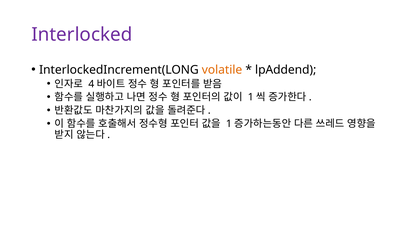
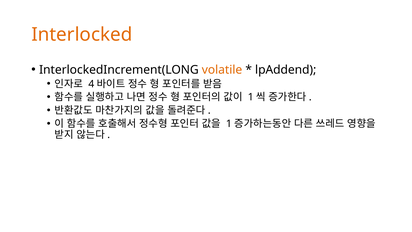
Interlocked colour: purple -> orange (82, 35)
